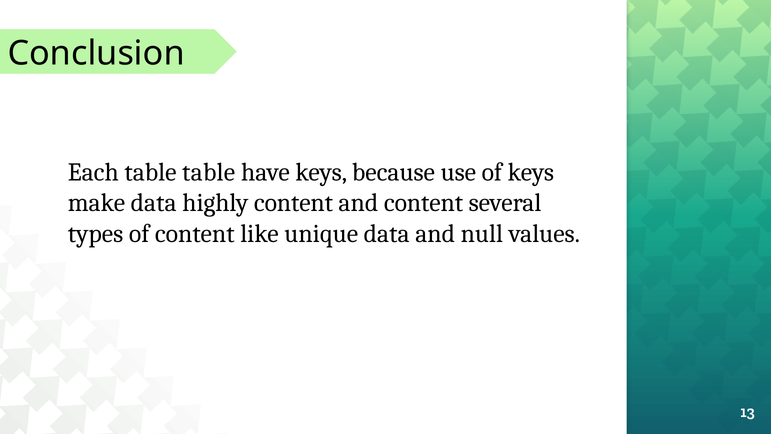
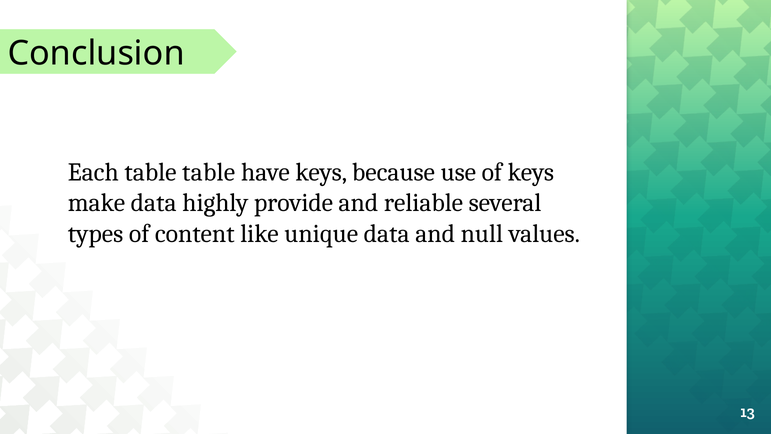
highly content: content -> provide (293, 203)
and content: content -> reliable (423, 203)
